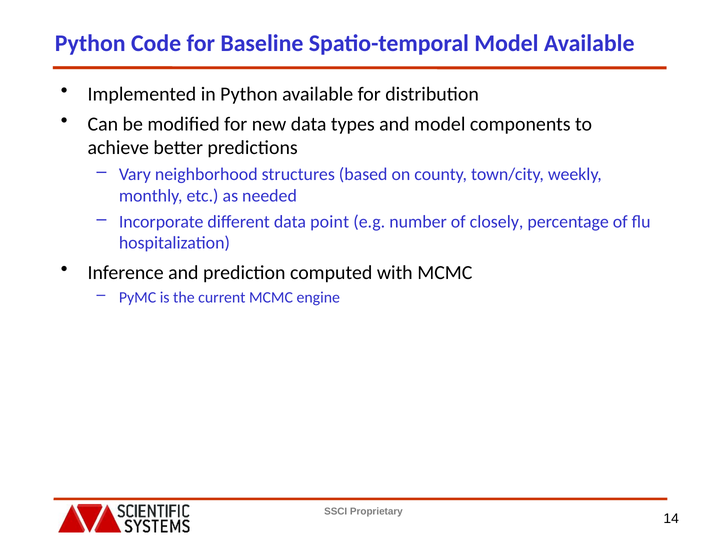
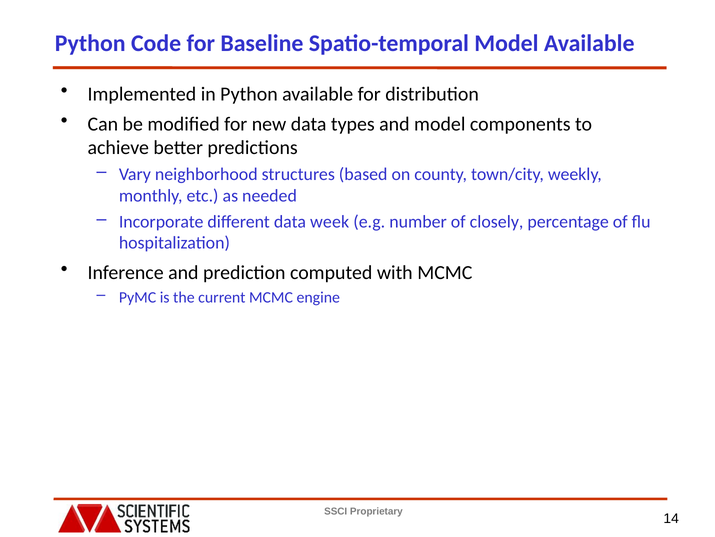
point: point -> week (330, 221)
